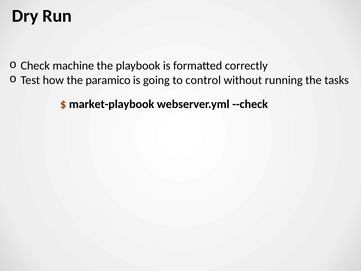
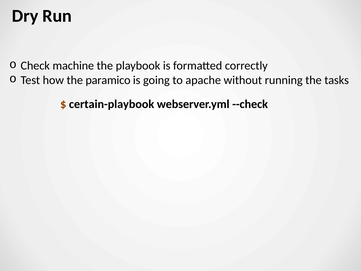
control: control -> apache (203, 80)
market-playbook: market-playbook -> certain-playbook (112, 104)
